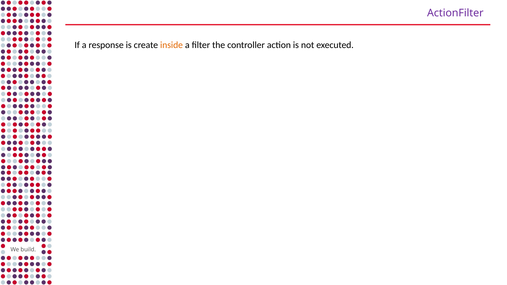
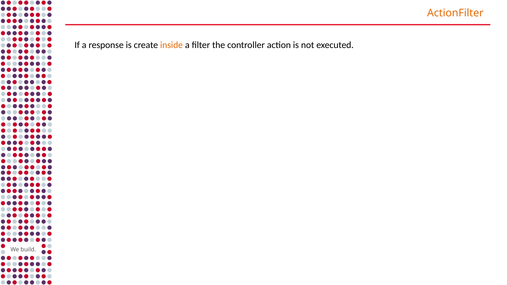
ActionFilter colour: purple -> orange (455, 13)
